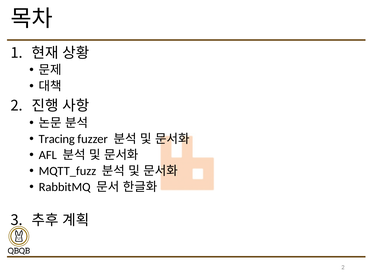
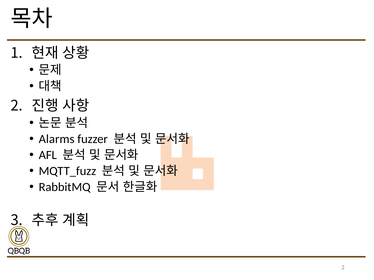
Tracing: Tracing -> Alarms (57, 139)
